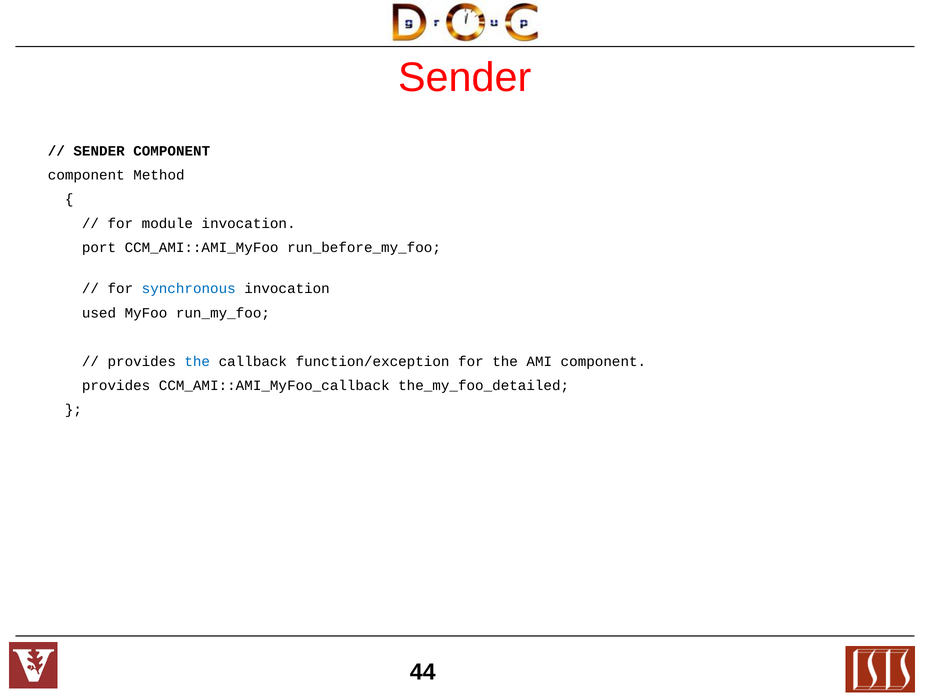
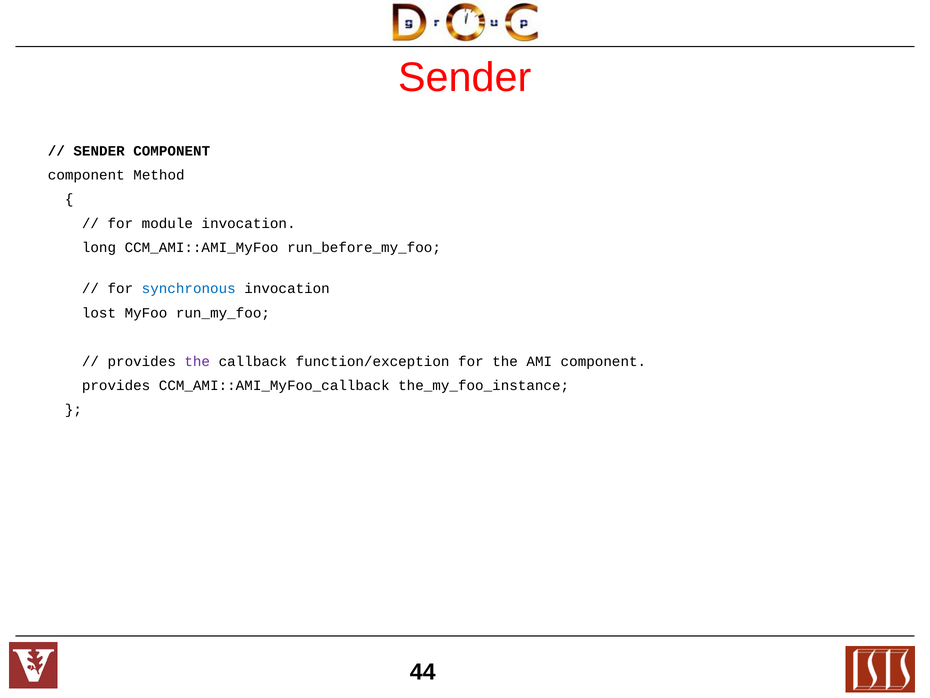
port: port -> long (99, 247)
used: used -> lost (99, 313)
the colour: blue -> purple (197, 361)
the_my_foo_detailed: the_my_foo_detailed -> the_my_foo_instance (484, 385)
